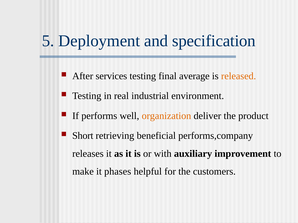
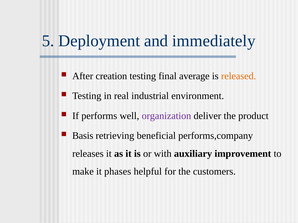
specification: specification -> immediately (214, 41)
services: services -> creation (111, 76)
organization colour: orange -> purple (166, 116)
Short: Short -> Basis (83, 136)
